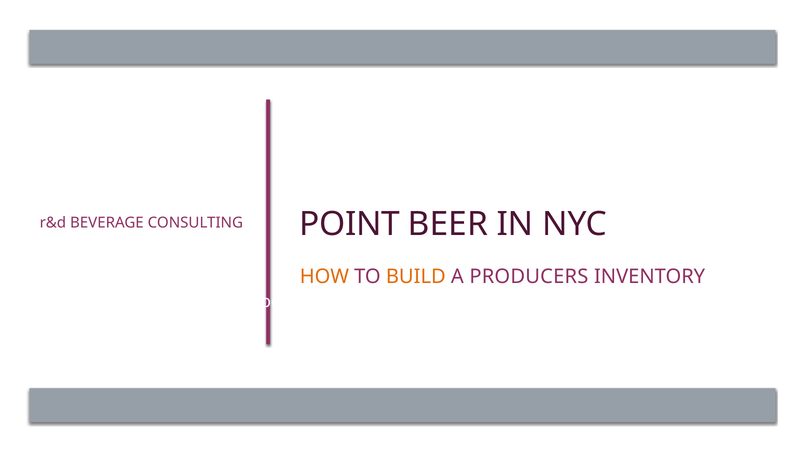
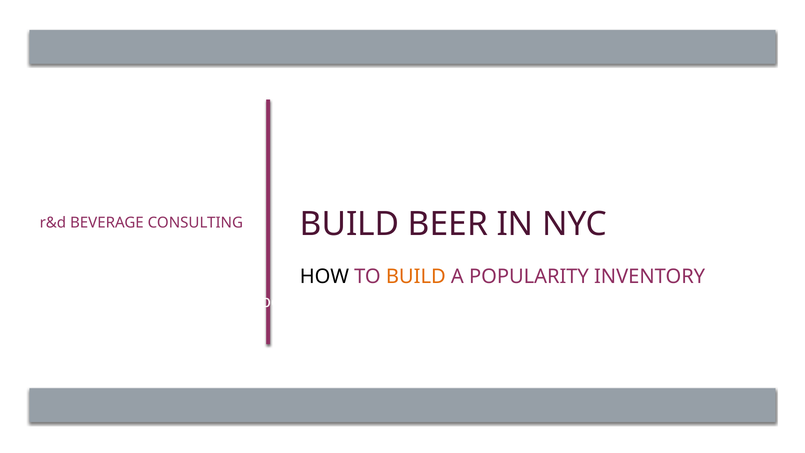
POINT: POINT -> BUILD (350, 224)
HOW colour: orange -> black (324, 276)
PRODUCERS: PRODUCERS -> POPULARITY (529, 276)
